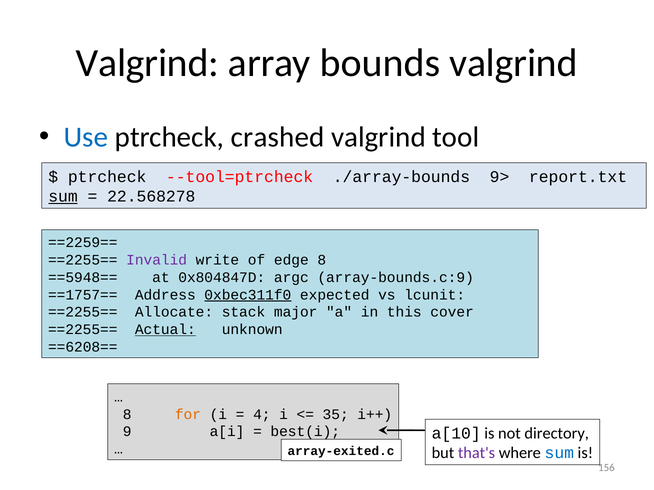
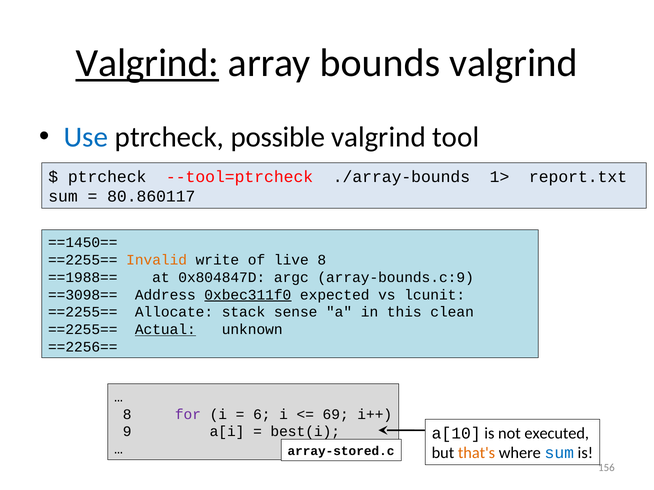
Valgrind underline: none -> present (147, 63)
crashed: crashed -> possible (278, 137)
9>: 9> -> 1> (500, 177)
sum underline: present -> none (63, 197)
22.568278: 22.568278 -> 80.860117 (151, 197)
==2259==: ==2259== -> ==1450== (83, 243)
Invalid colour: purple -> orange (157, 260)
edge: edge -> live (291, 260)
==5948==: ==5948== -> ==1988== (83, 278)
==1757==: ==1757== -> ==3098== (83, 295)
major: major -> sense (296, 312)
cover: cover -> clean (452, 312)
==6208==: ==6208== -> ==2256== (83, 347)
for colour: orange -> purple (188, 415)
4: 4 -> 6 (262, 415)
35: 35 -> 69 (336, 415)
directory: directory -> executed (557, 434)
array-exited.c: array-exited.c -> array-stored.c (341, 451)
that's colour: purple -> orange (477, 453)
